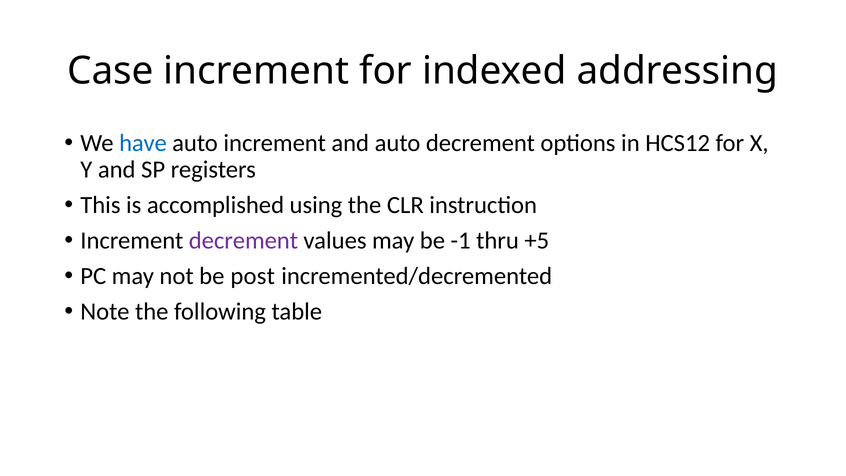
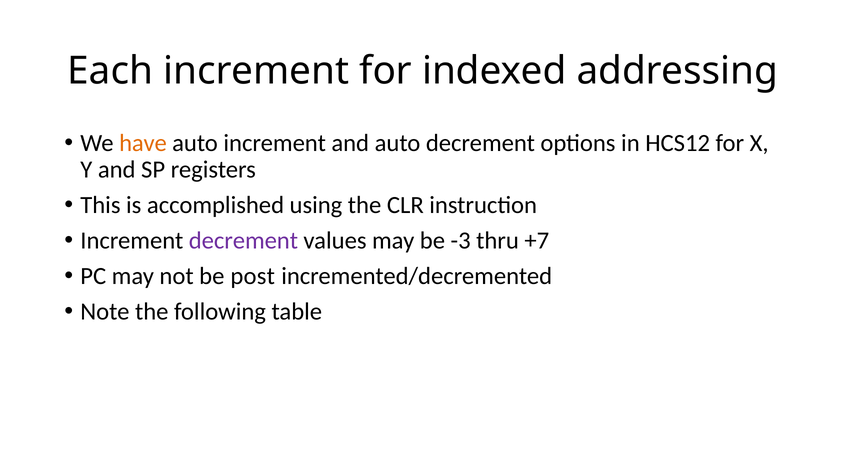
Case: Case -> Each (110, 71)
have colour: blue -> orange (143, 143)
-1: -1 -> -3 (461, 241)
+5: +5 -> +7 (537, 241)
